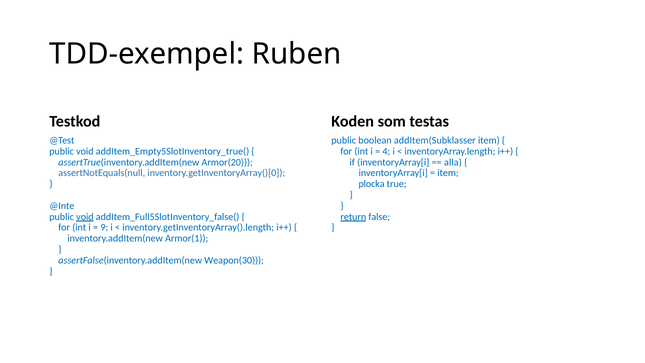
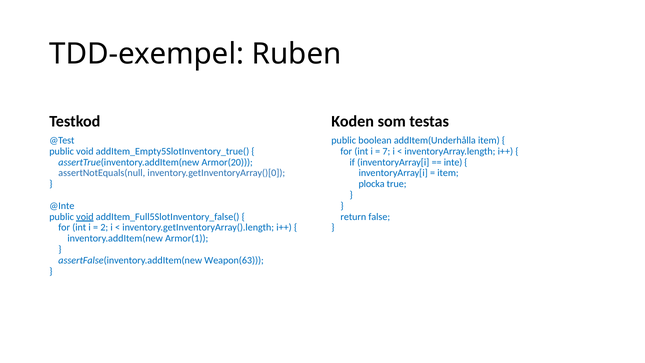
addItem(Subklasser: addItem(Subklasser -> addItem(Underhålla (435, 140)
4: 4 -> 7 (386, 151)
alla: alla -> inte (453, 162)
return underline: present -> none (353, 217)
9: 9 -> 2 (104, 227)
Weapon(30: Weapon(30 -> Weapon(63 (234, 260)
